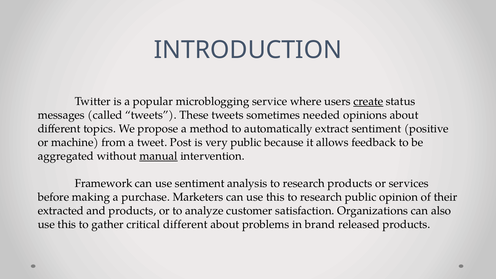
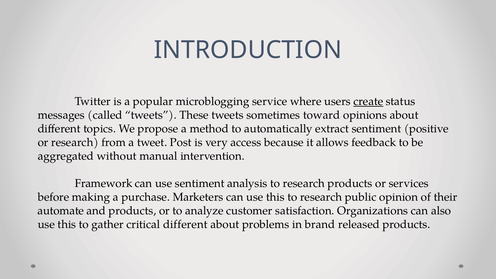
needed: needed -> toward (322, 115)
or machine: machine -> research (75, 142)
very public: public -> access (246, 142)
manual underline: present -> none (158, 156)
extracted: extracted -> automate (61, 211)
